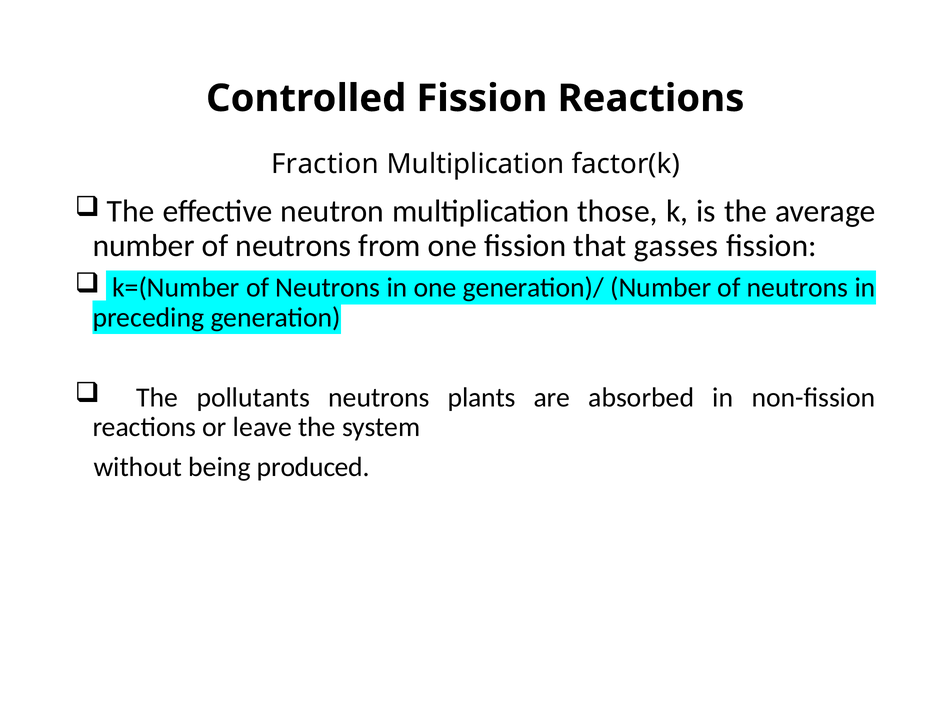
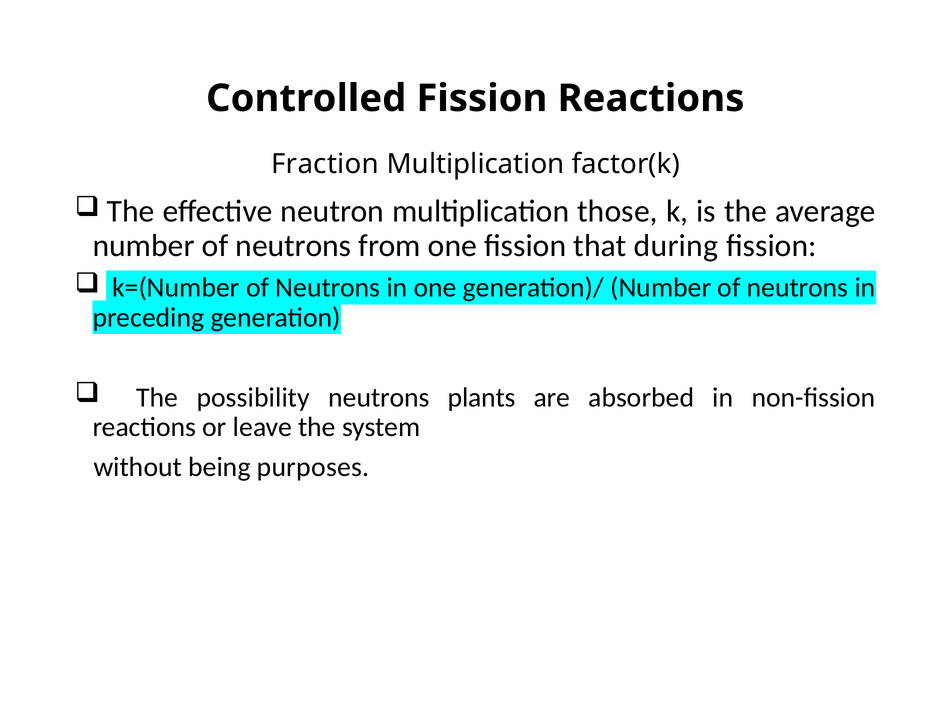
gasses: gasses -> during (676, 246)
pollutants: pollutants -> possibility (253, 397)
produced: produced -> purposes (313, 467)
